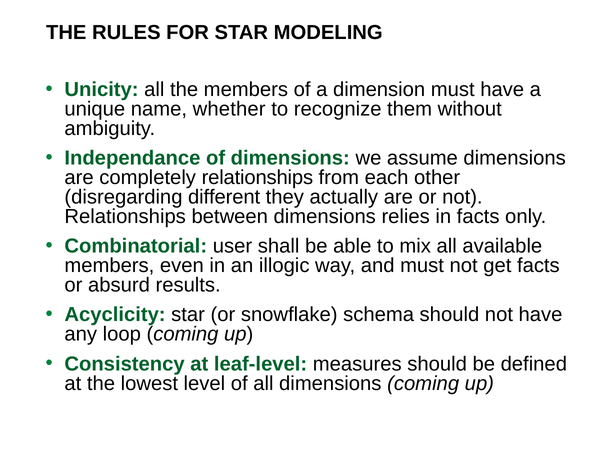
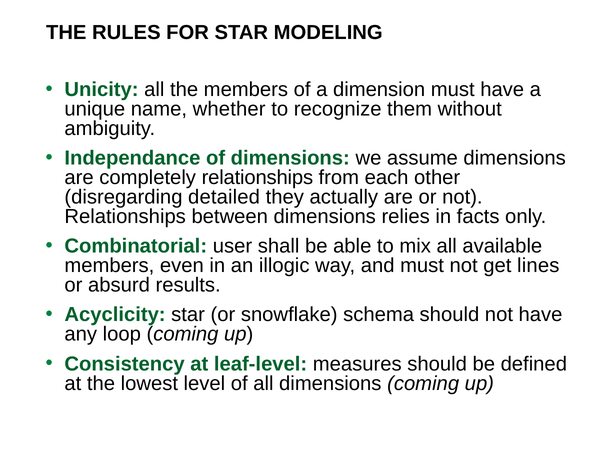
different: different -> detailed (224, 197)
get facts: facts -> lines (538, 265)
